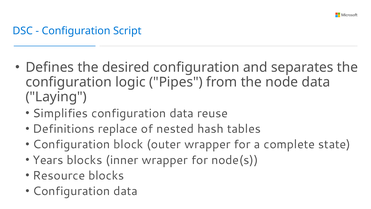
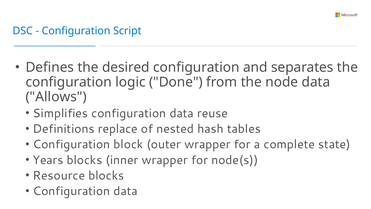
Pipes: Pipes -> Done (176, 82)
Laying: Laying -> Allows (56, 97)
